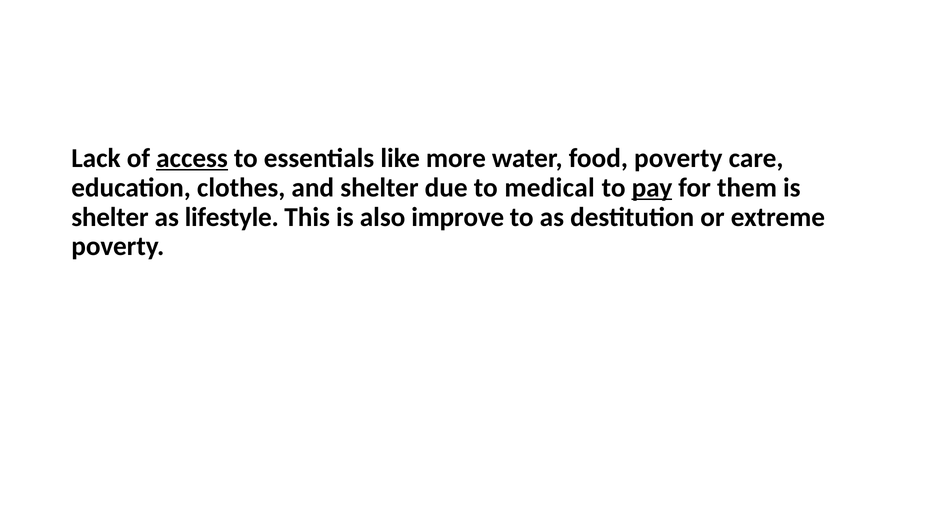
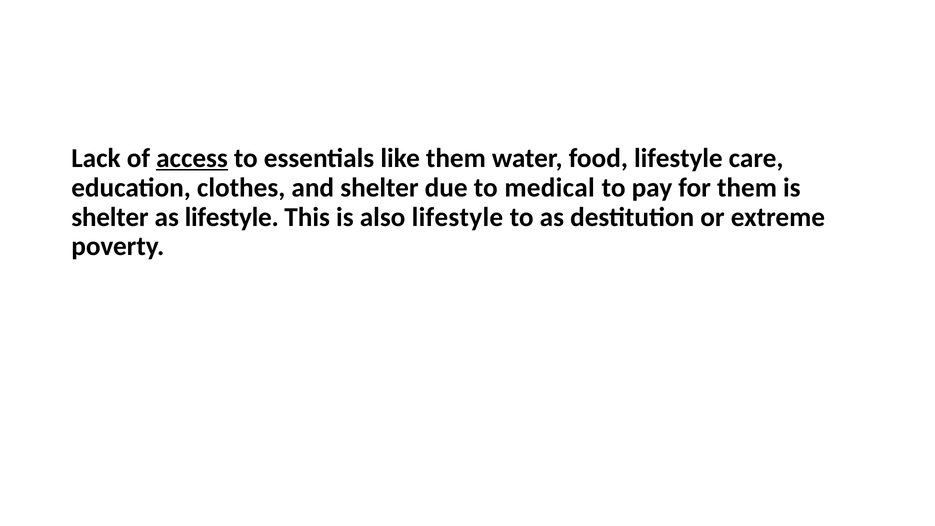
like more: more -> them (456, 158)
food poverty: poverty -> lifestyle (678, 158)
pay underline: present -> none (652, 188)
also improve: improve -> lifestyle (457, 217)
